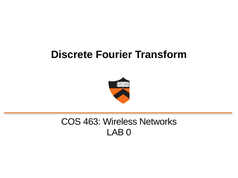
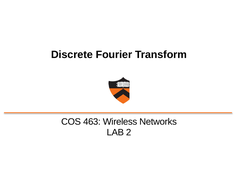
0: 0 -> 2 (129, 133)
